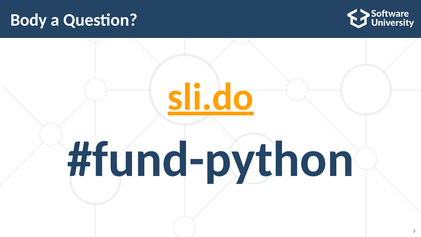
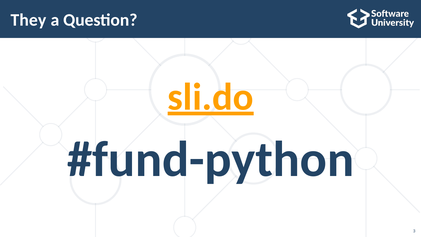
Body: Body -> They (28, 20)
